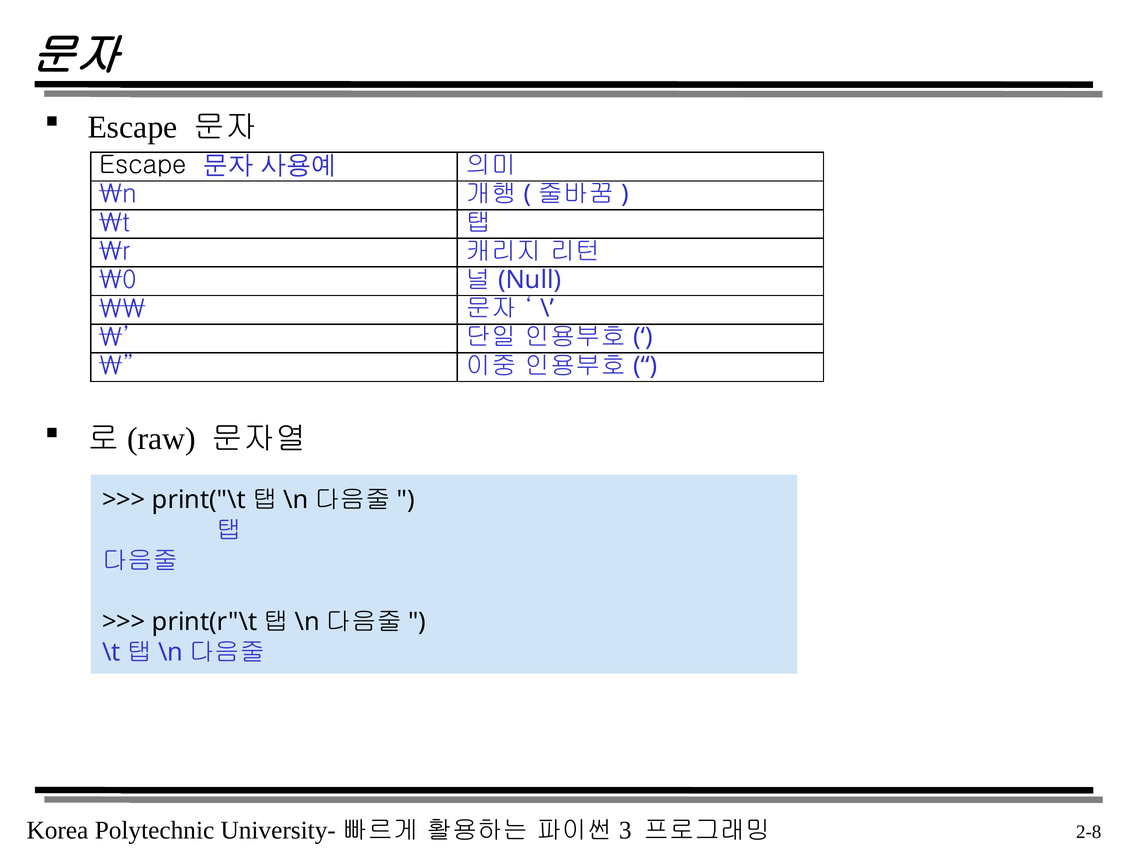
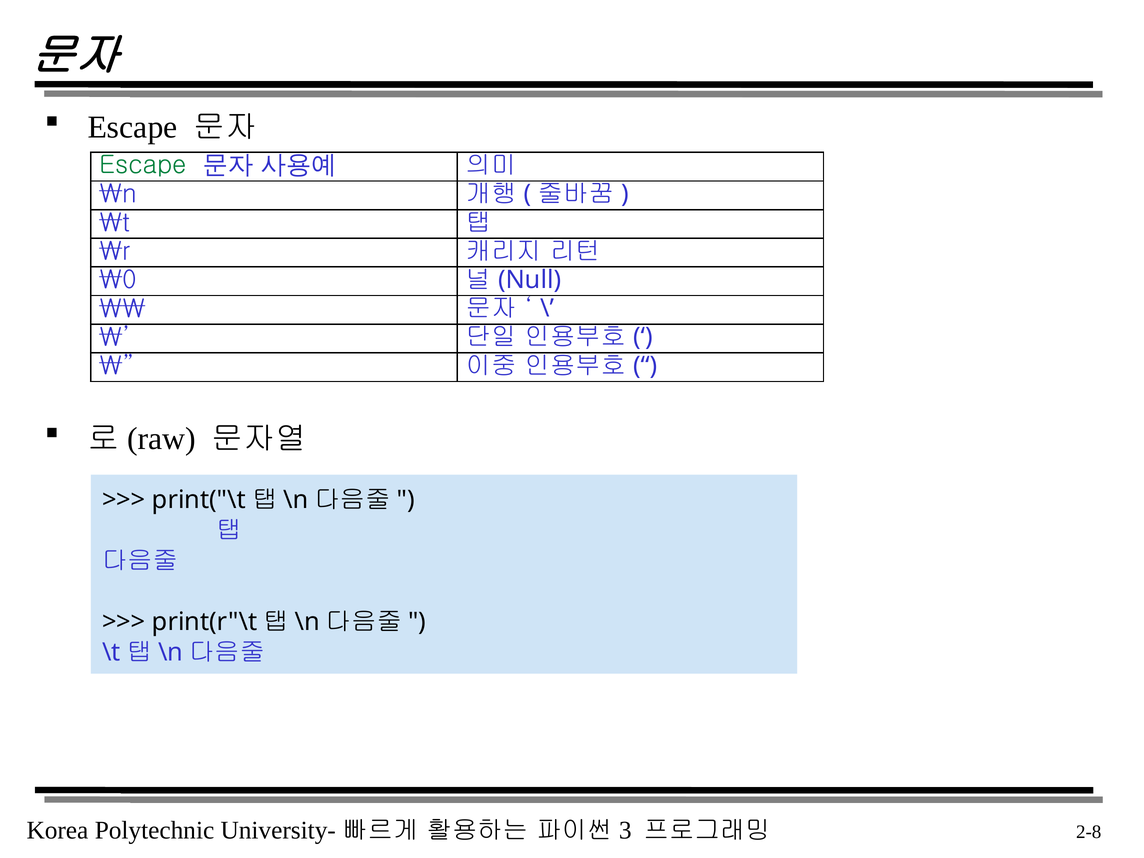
Escape colour: black -> green (143, 165)
